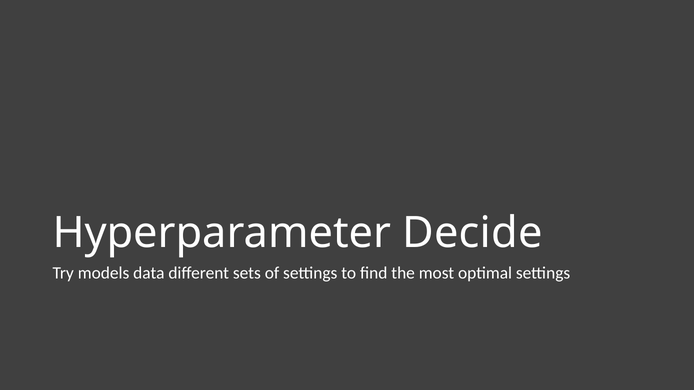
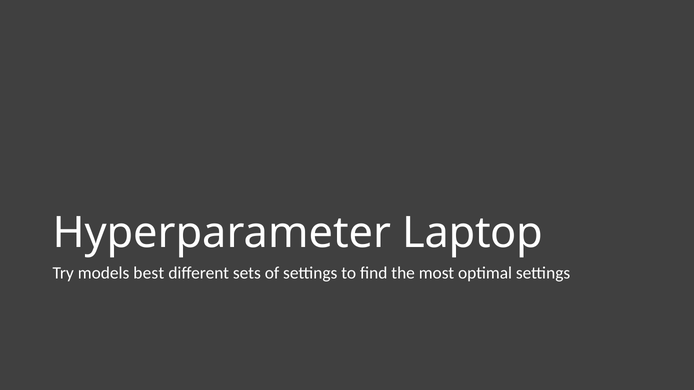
Decide: Decide -> Laptop (473, 233)
data: data -> best (149, 273)
